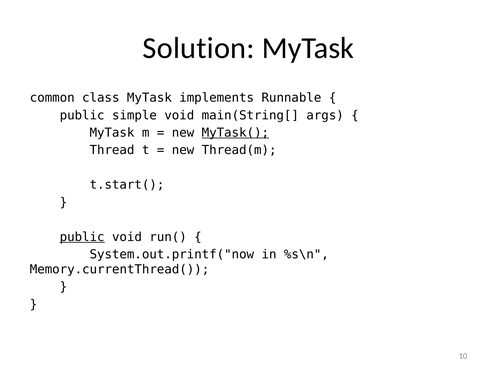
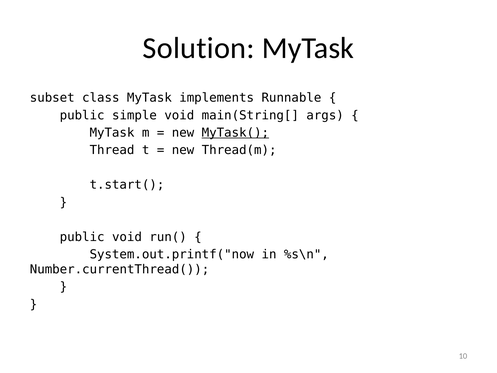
common: common -> subset (52, 98)
public underline: present -> none (82, 237)
Memory.currentThread(: Memory.currentThread( -> Number.currentThread( (120, 269)
